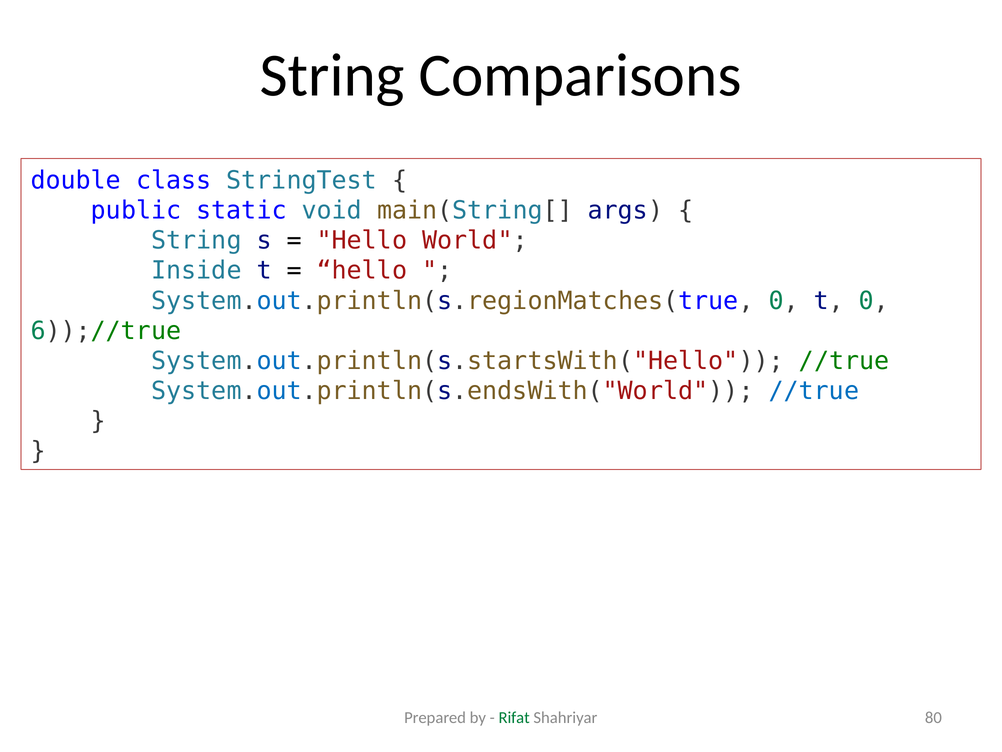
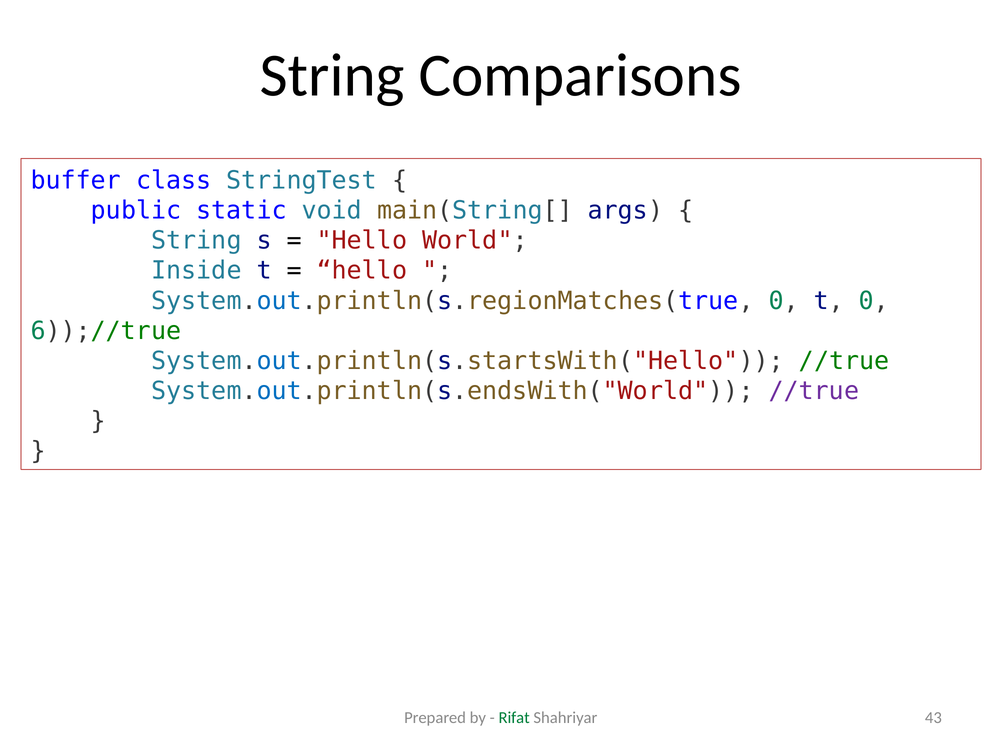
double: double -> buffer (76, 180)
//true colour: blue -> purple (814, 391)
80: 80 -> 43 (933, 718)
